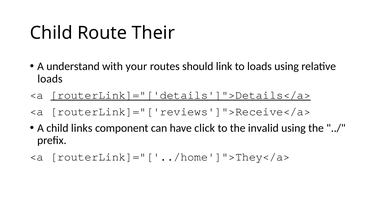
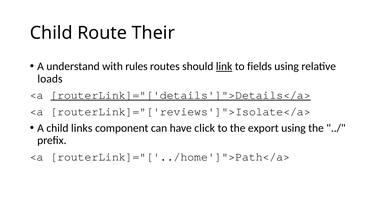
your: your -> rules (136, 66)
link underline: none -> present (224, 66)
to loads: loads -> fields (260, 66)
routerLink]="['reviews']">Receive</a>: routerLink]="['reviews']">Receive</a> -> routerLink]="['reviews']">Isolate</a> (181, 111)
invalid: invalid -> export (263, 128)
routerLink]="['../home']">They</a>: routerLink]="['../home']">They</a> -> routerLink]="['../home']">Path</a> (170, 157)
